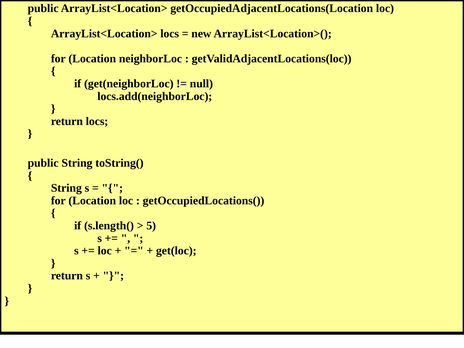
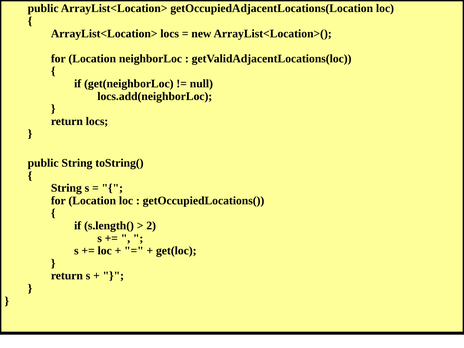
5: 5 -> 2 (151, 226)
